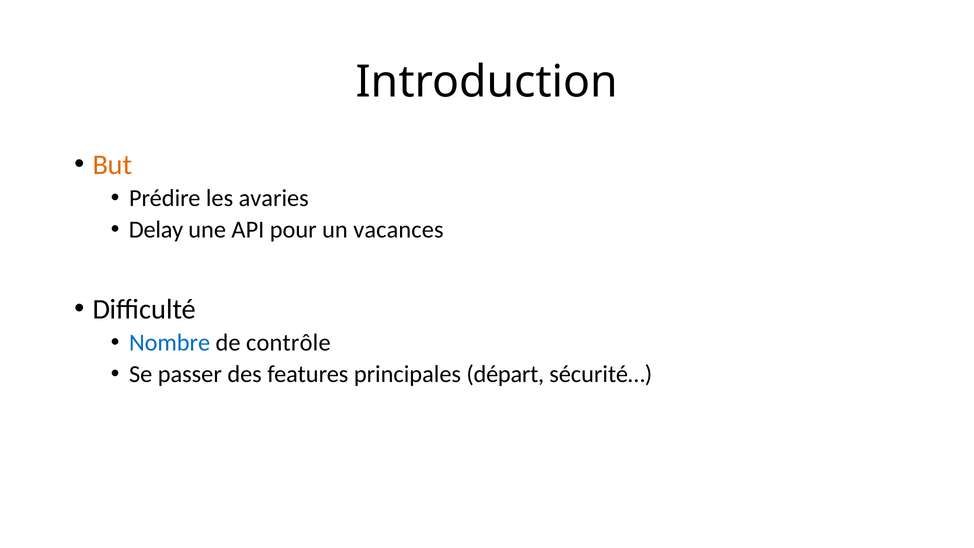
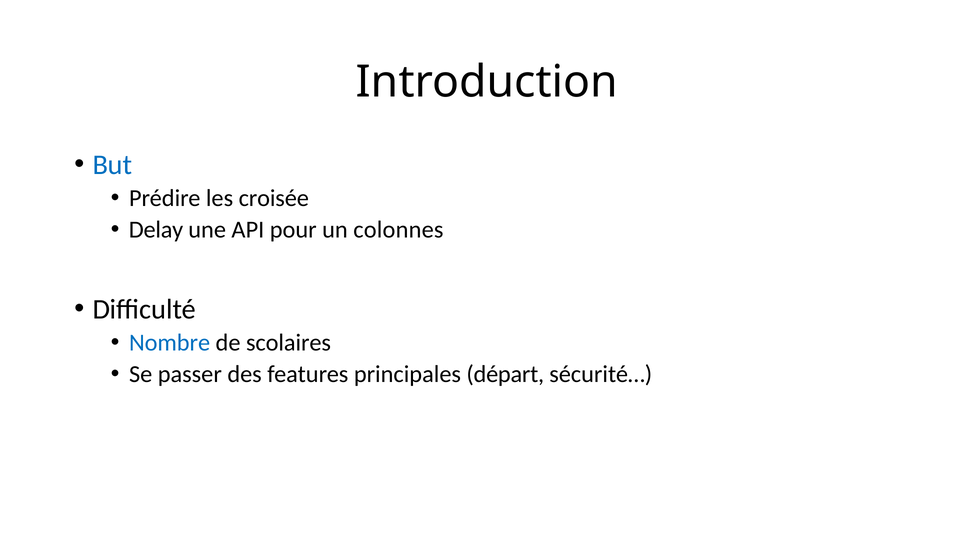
But colour: orange -> blue (112, 165)
avaries: avaries -> croisée (274, 198)
vacances: vacances -> colonnes (398, 230)
contrôle: contrôle -> scolaires (288, 343)
